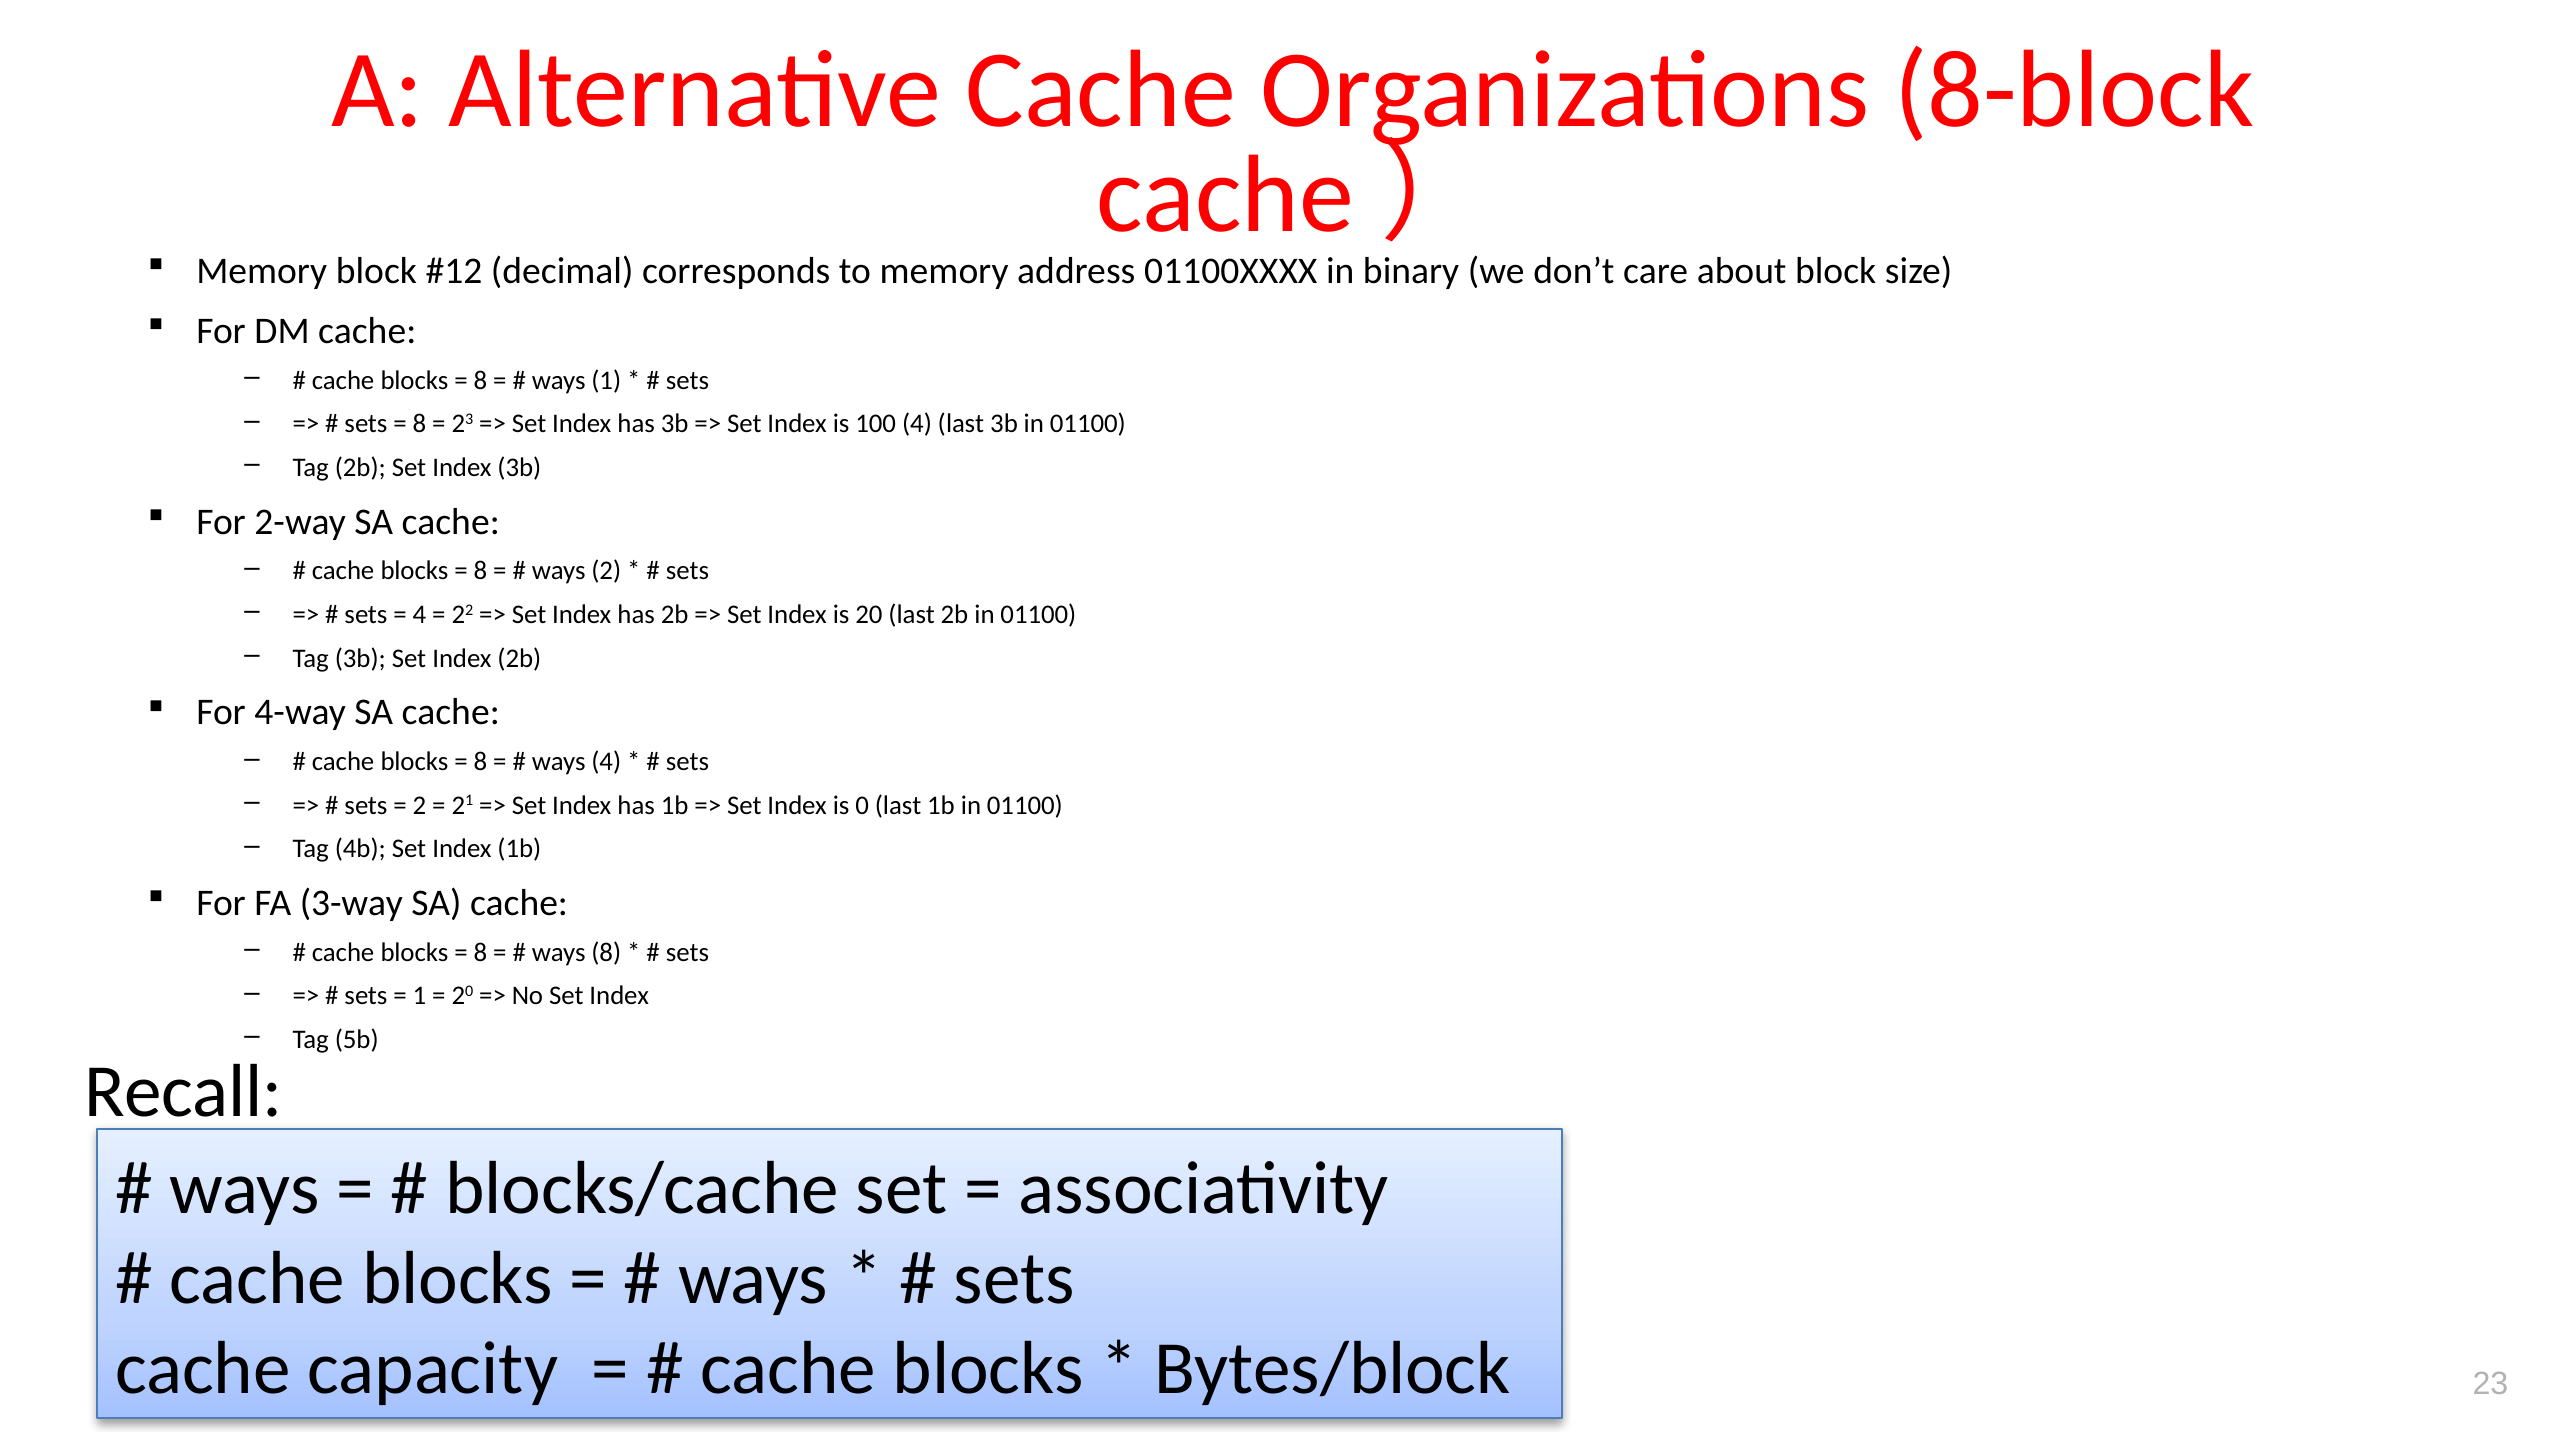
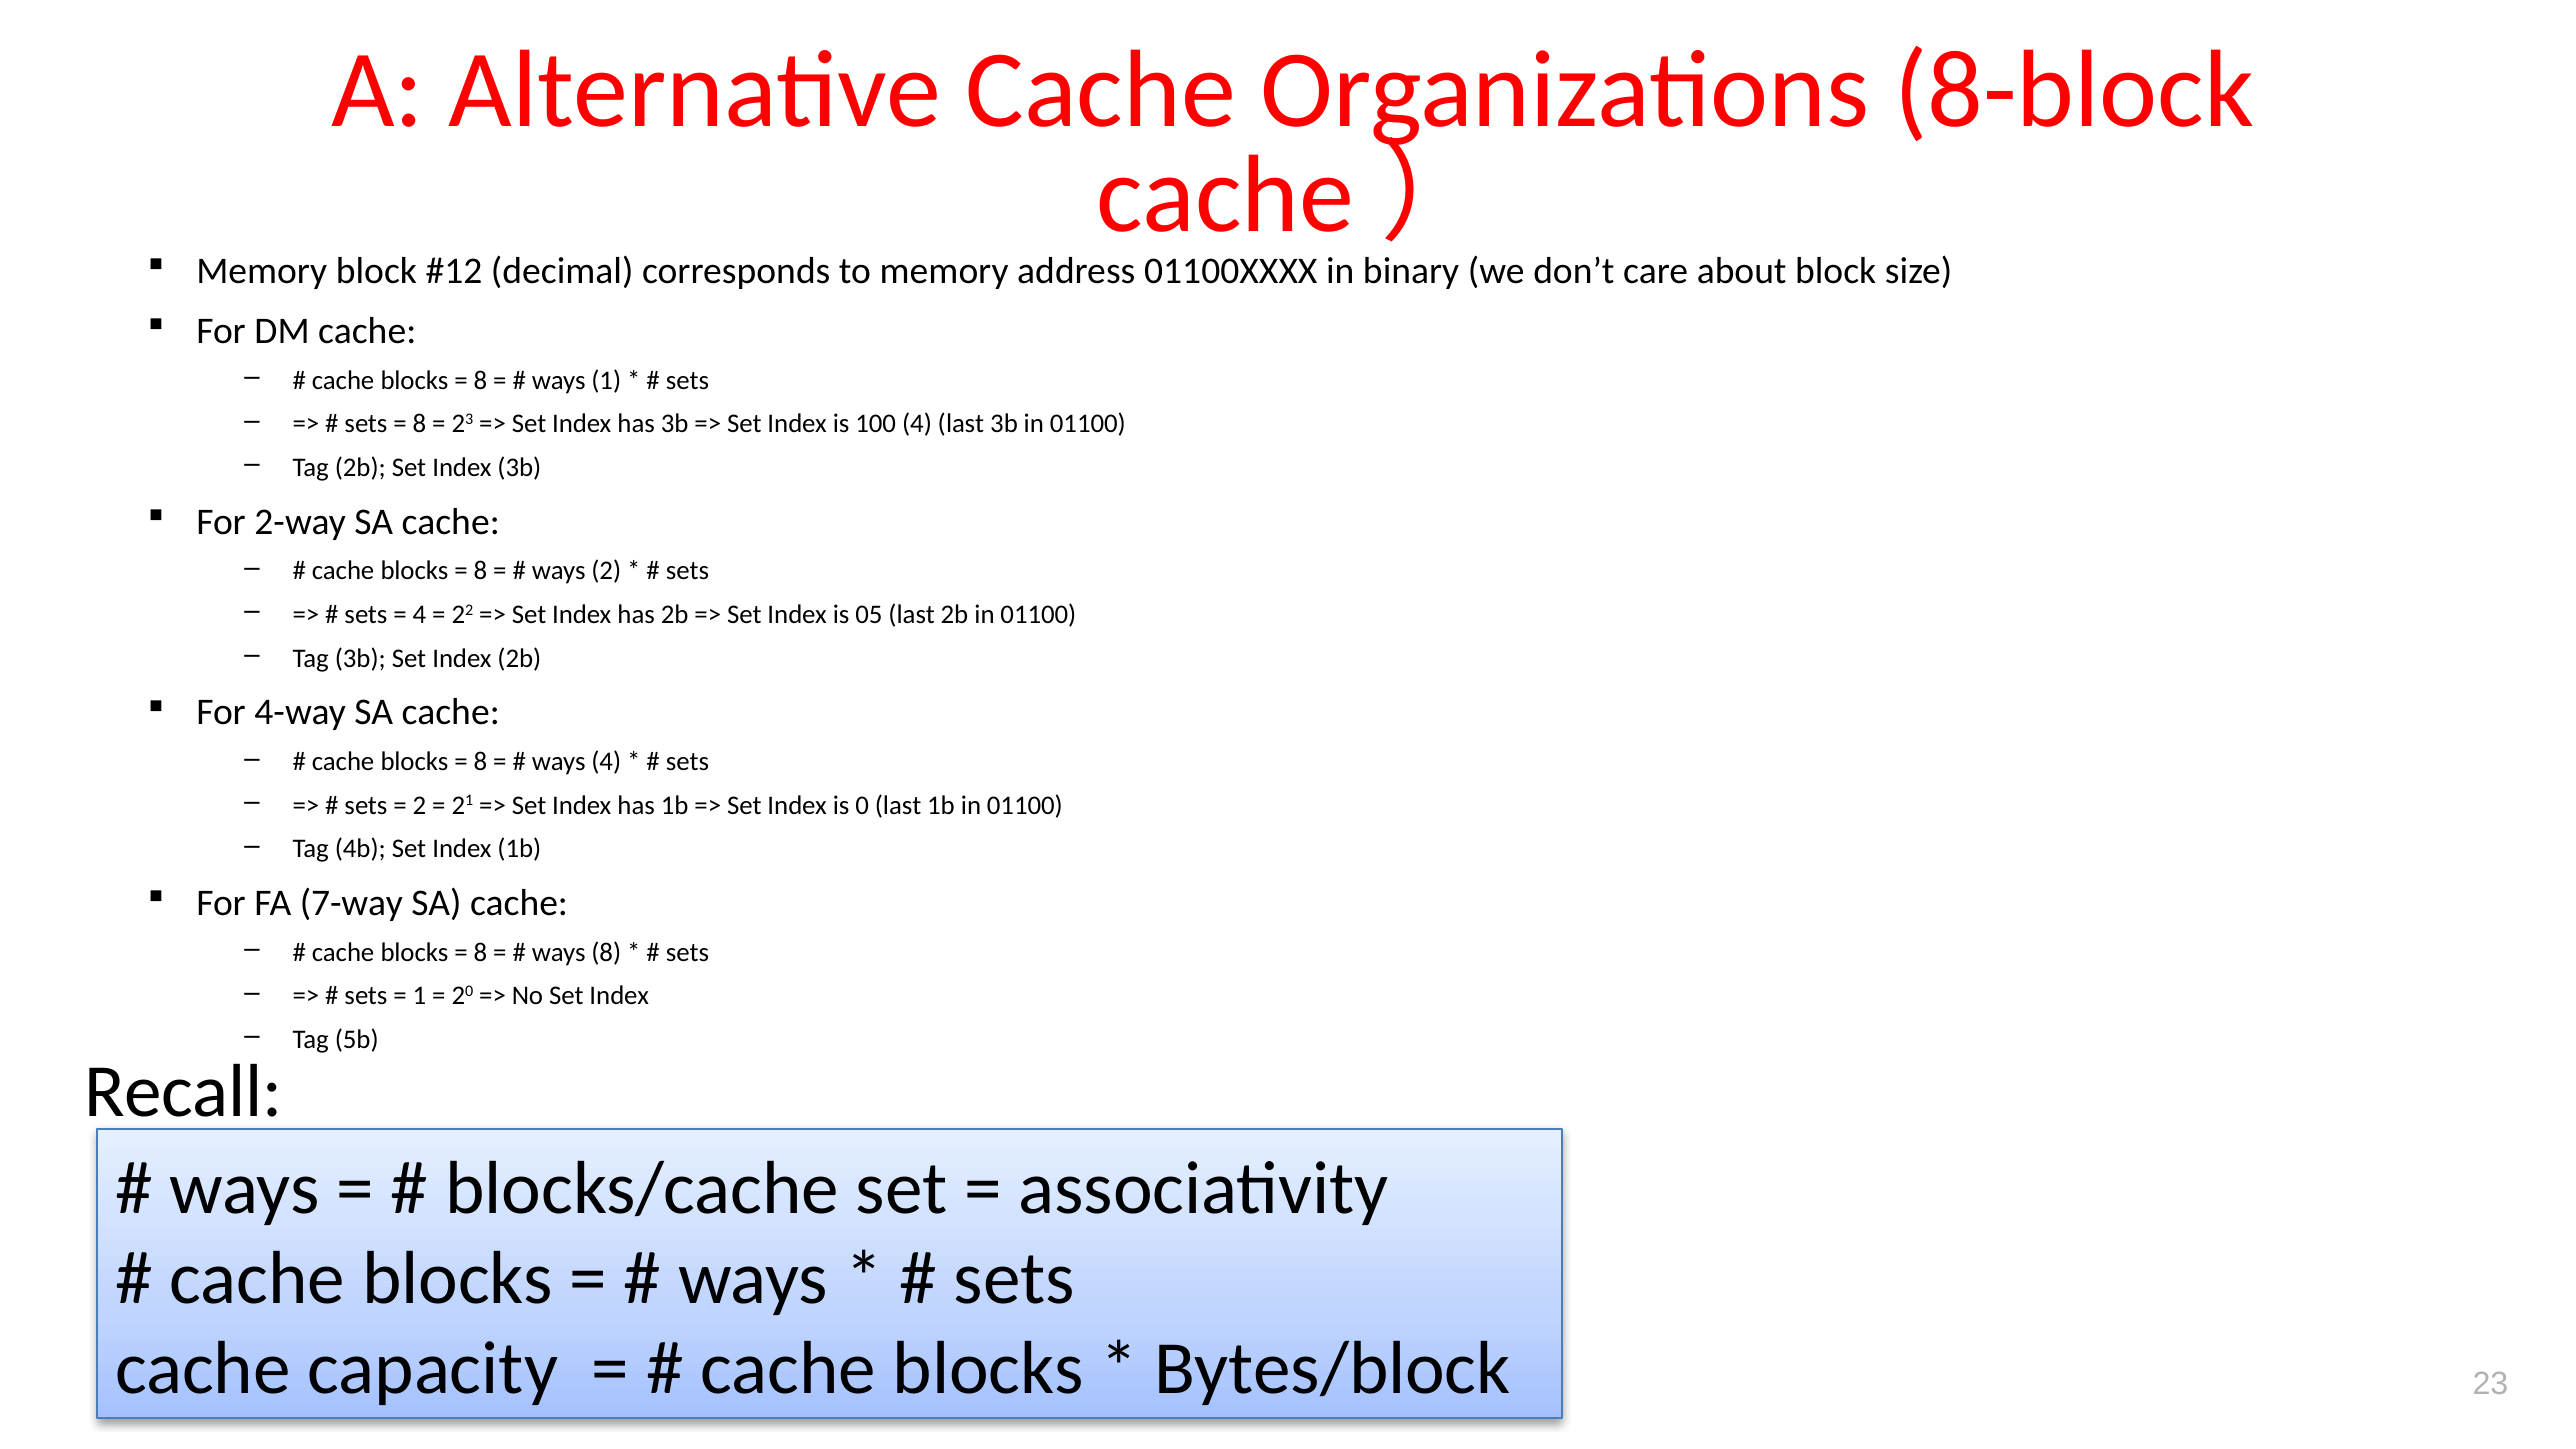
is 20: 20 -> 05 (869, 615)
3-way: 3-way -> 7-way (351, 903)
